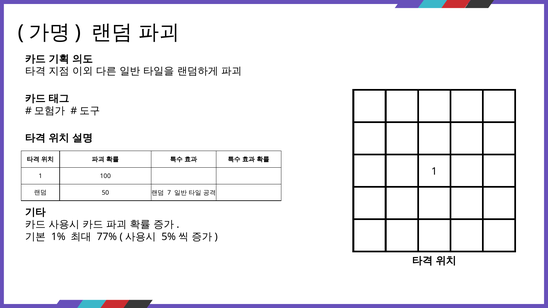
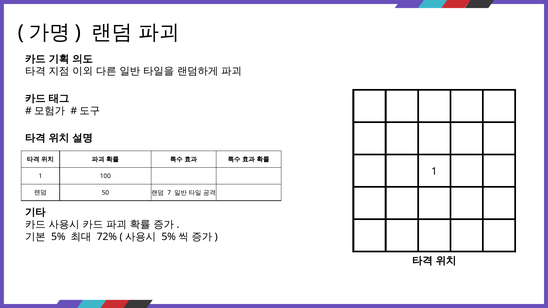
1%: 1% -> 5% (58, 237)
77%: 77% -> 72% (107, 237)
